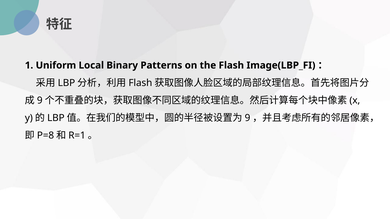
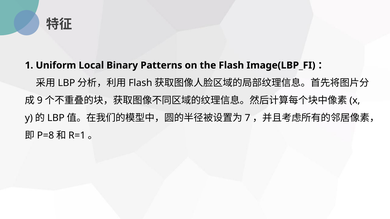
9: 9 -> 7 (247, 118)
